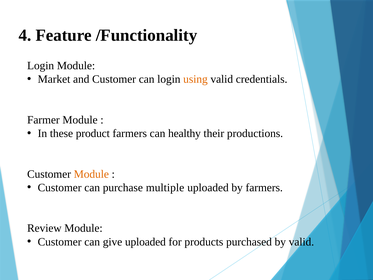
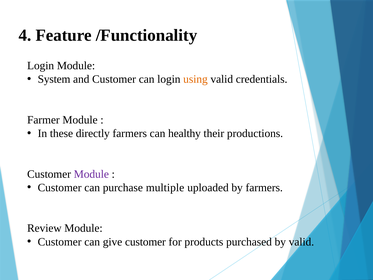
Market: Market -> System (54, 79)
product: product -> directly (93, 133)
Module colour: orange -> purple (91, 174)
give uploaded: uploaded -> customer (145, 242)
